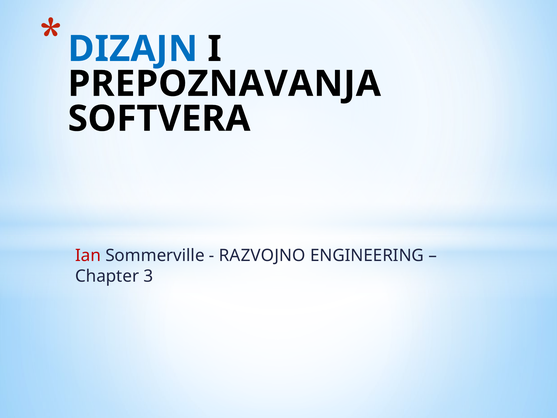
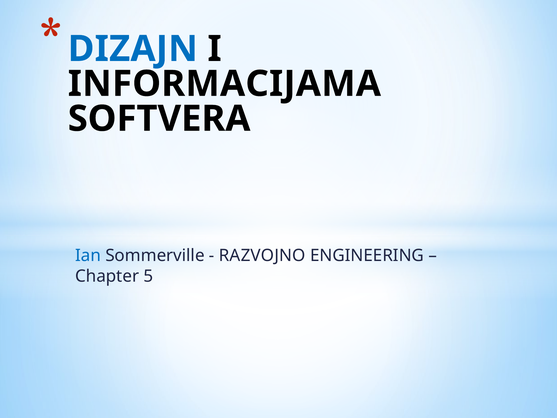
PREPOZNAVANJA: PREPOZNAVANJA -> INFORMACIJAMA (224, 84)
Ian colour: red -> blue (88, 256)
3: 3 -> 5 (148, 276)
